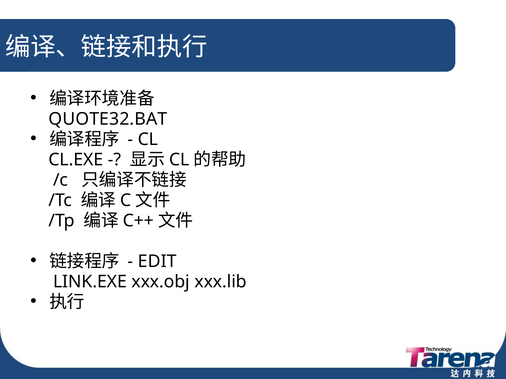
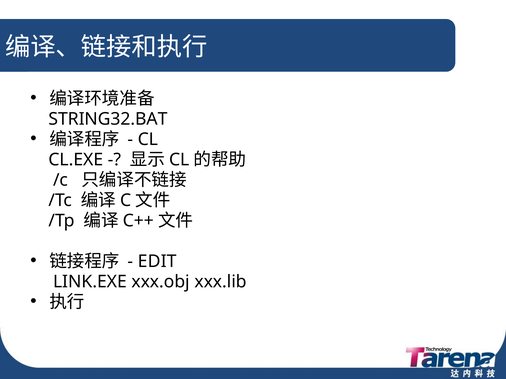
QUOTE32.BAT: QUOTE32.BAT -> STRING32.BAT (108, 119)
